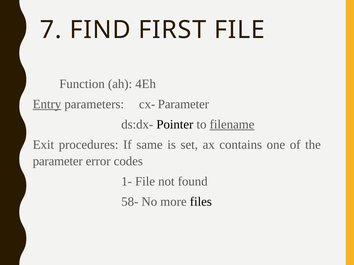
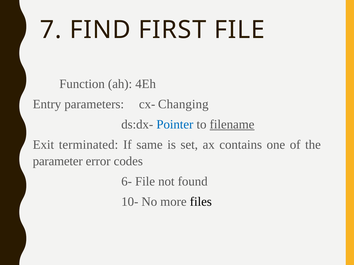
Entry underline: present -> none (47, 104)
cx- Parameter: Parameter -> Changing (183, 104)
Pointer colour: black -> blue (175, 125)
procedures: procedures -> terminated (89, 145)
1-: 1- -> 6- (127, 182)
58-: 58- -> 10- (130, 202)
